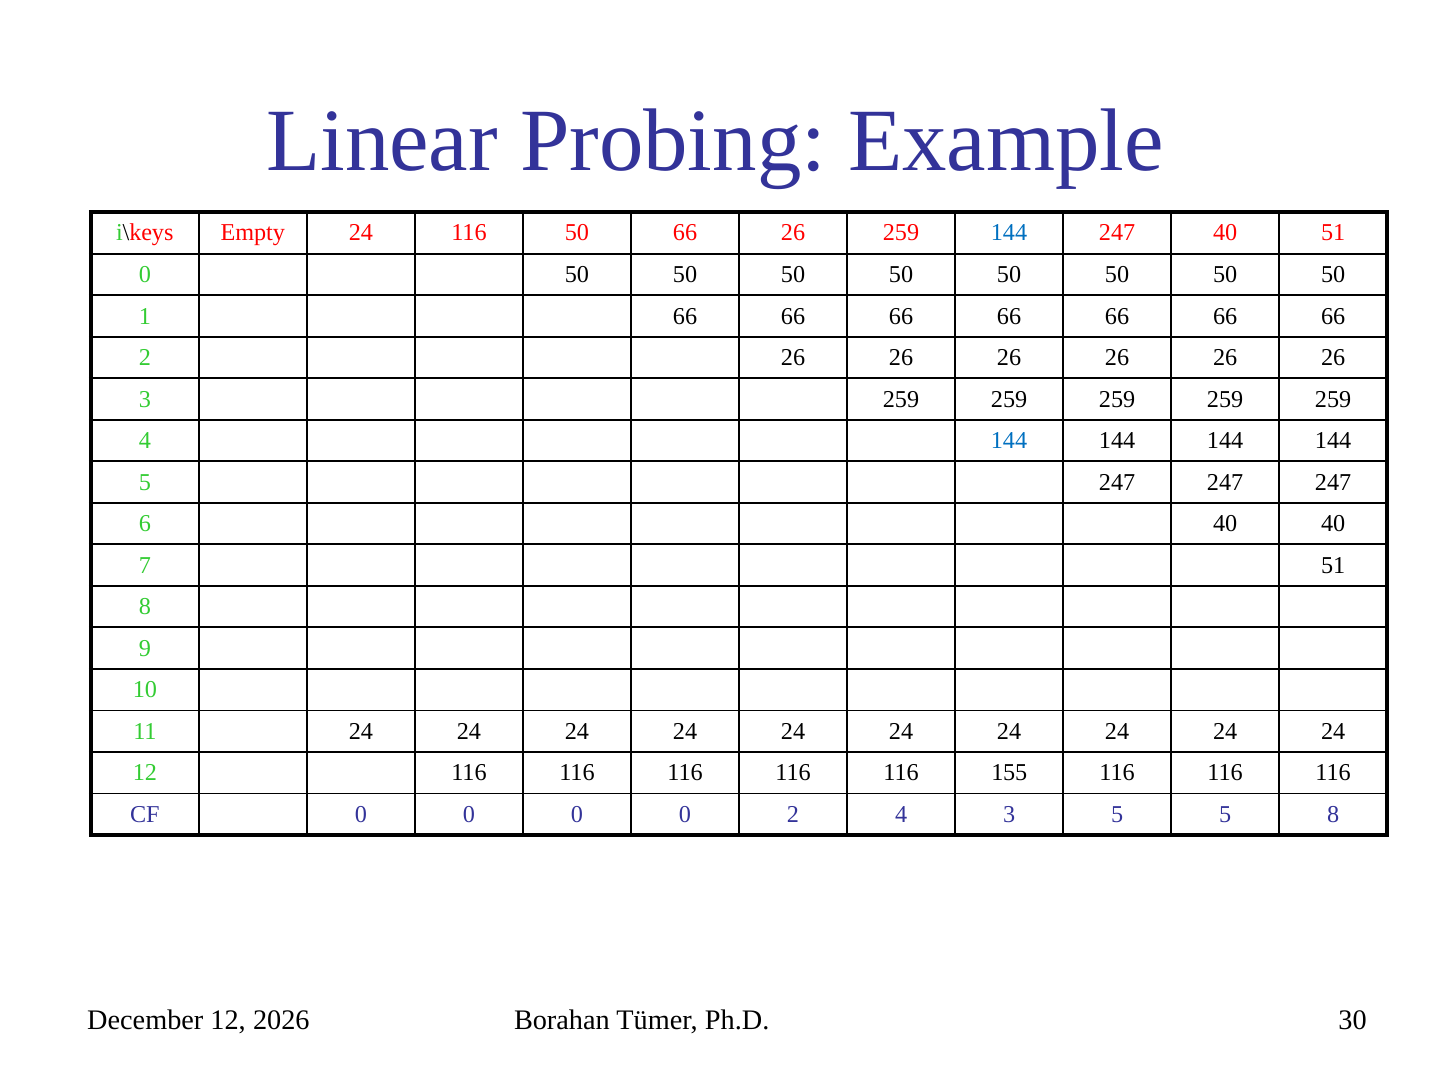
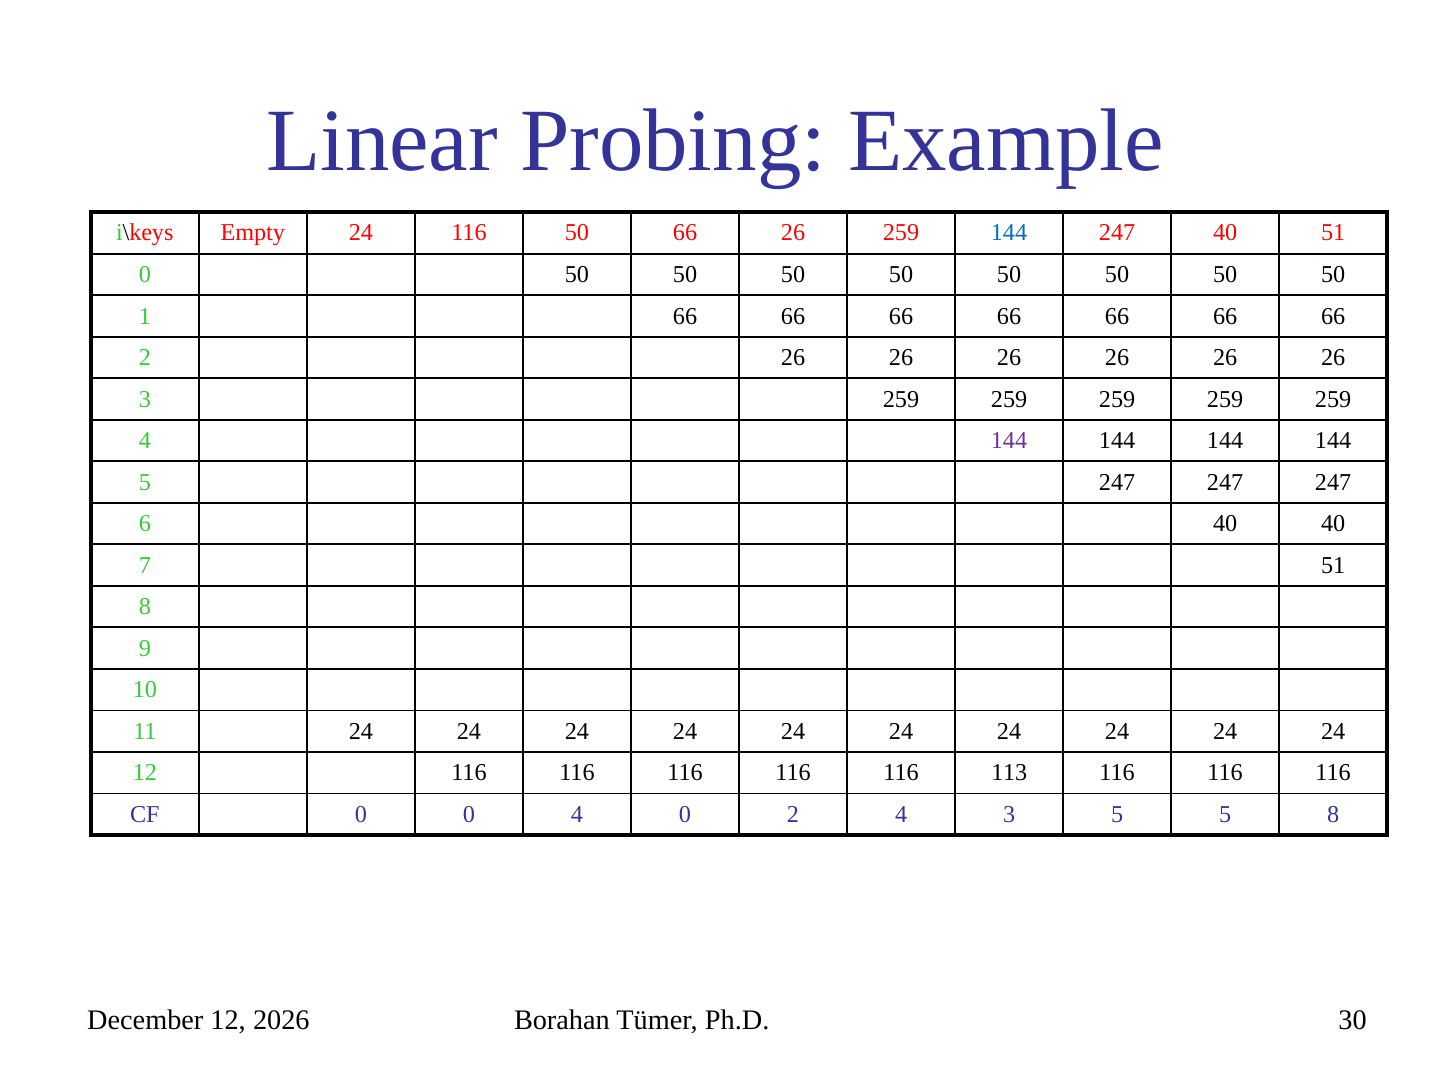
144 colour: blue -> purple (1009, 440)
155: 155 -> 113 (1009, 772)
CF 0 0 0: 0 -> 4 (577, 814)
